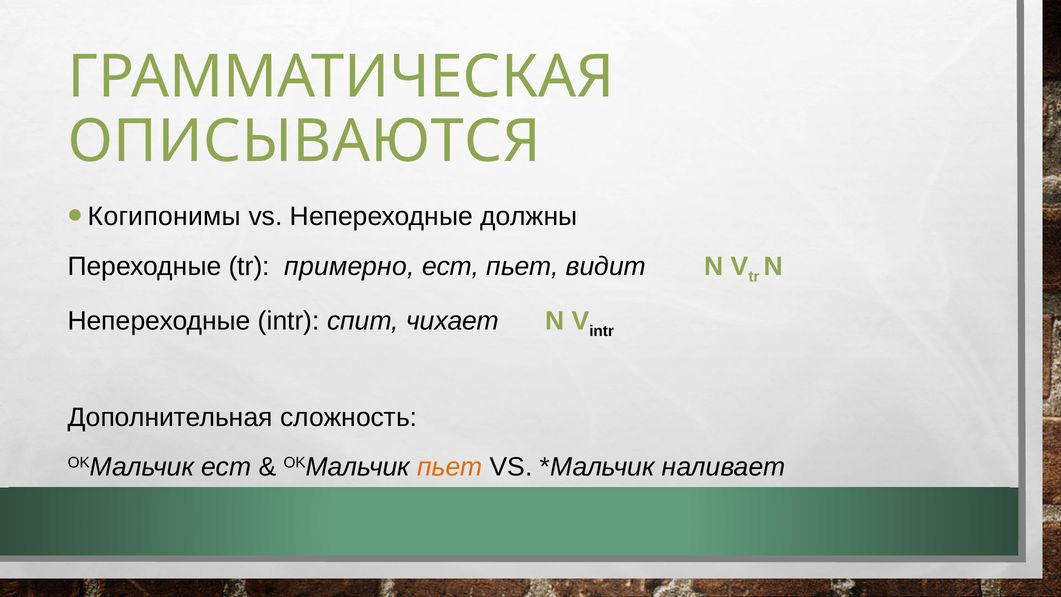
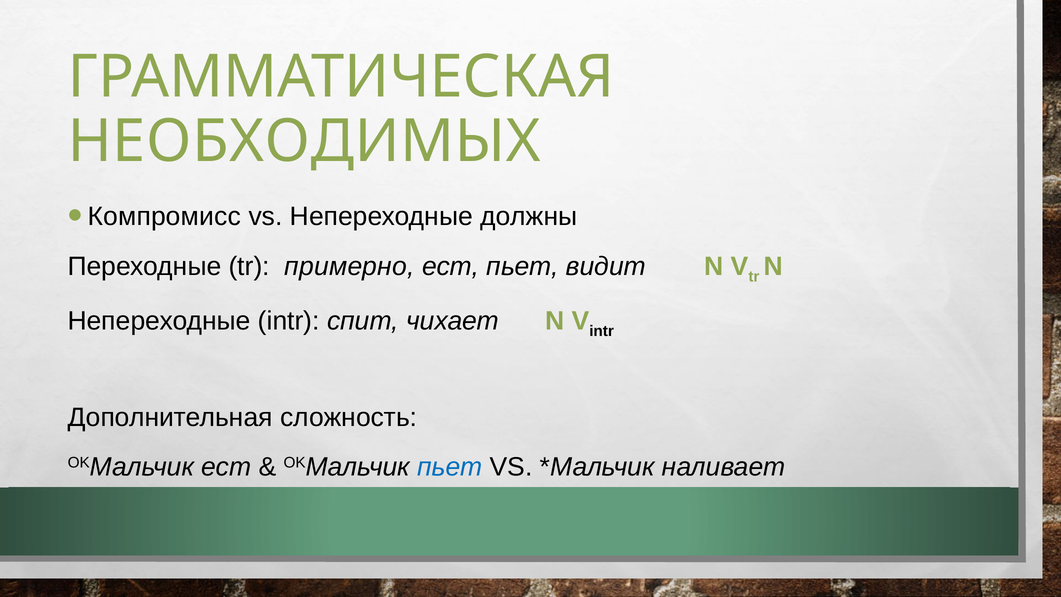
ОПИСЫВАЮТСЯ: ОПИСЫВАЮТСЯ -> НЕОБХОДИМЫХ (304, 142)
Когипонимы: Когипонимы -> Компромисс (164, 216)
пьет colour: orange -> blue (450, 467)
